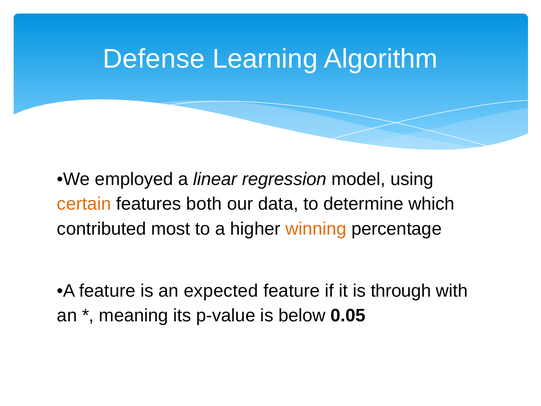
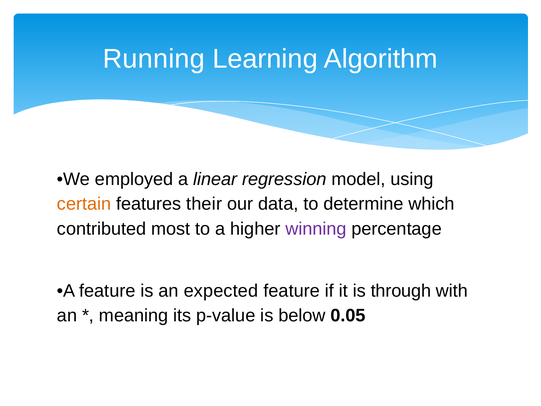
Defense: Defense -> Running (154, 59)
both: both -> their (204, 204)
winning colour: orange -> purple (316, 229)
